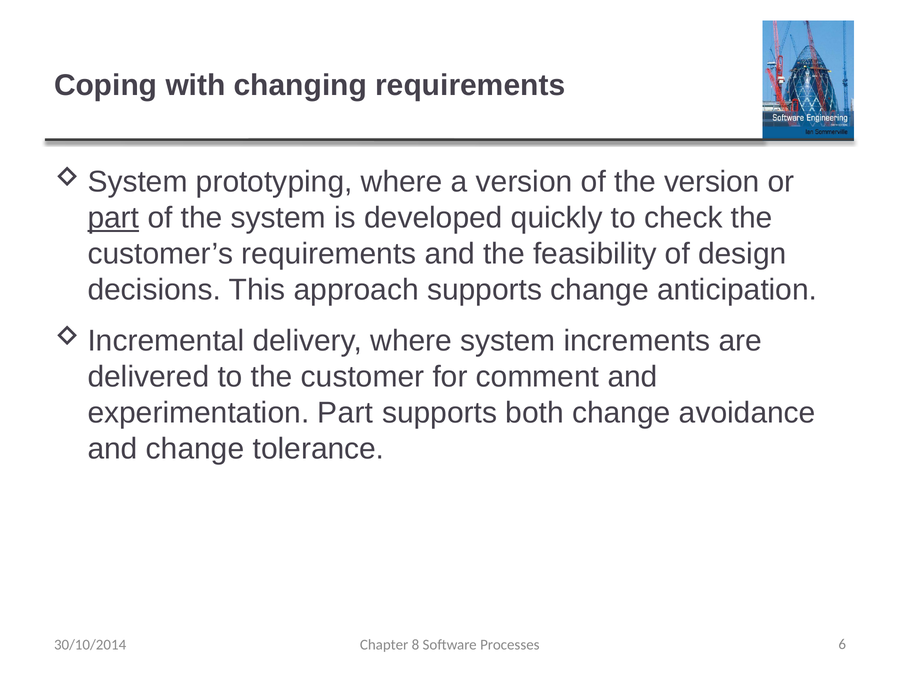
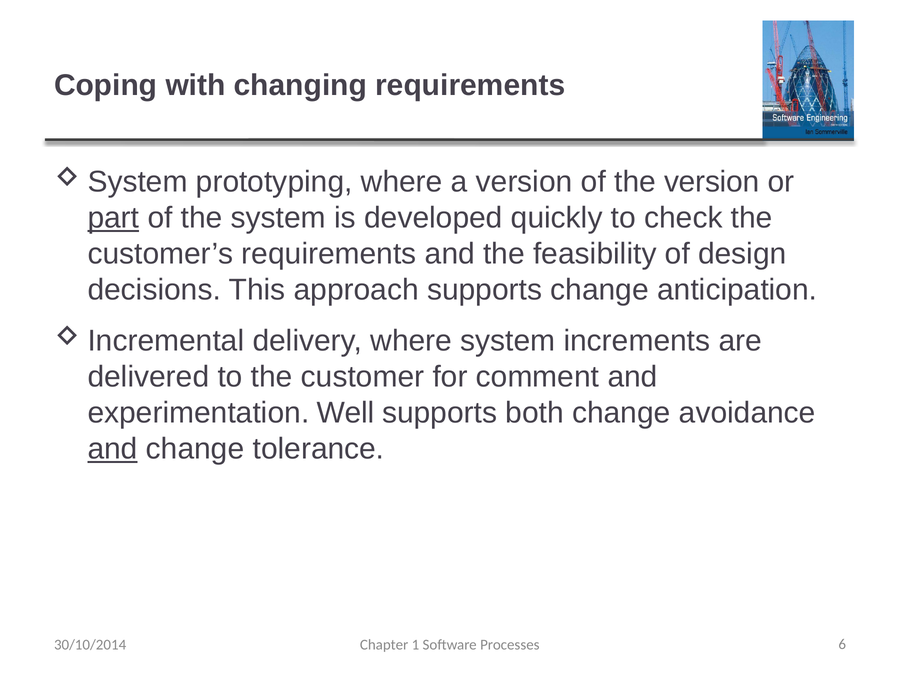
experimentation Part: Part -> Well (346, 413)
and underline: none -> present (113, 449)
8: 8 -> 1 (415, 645)
